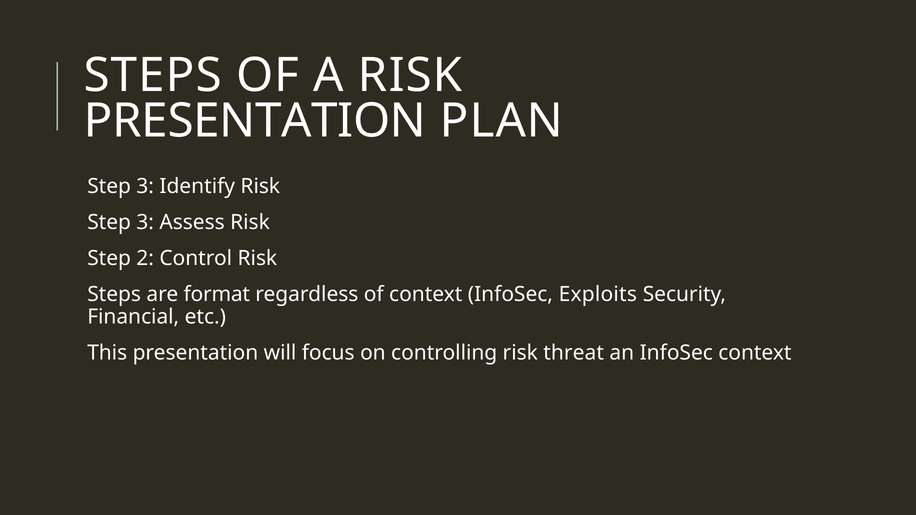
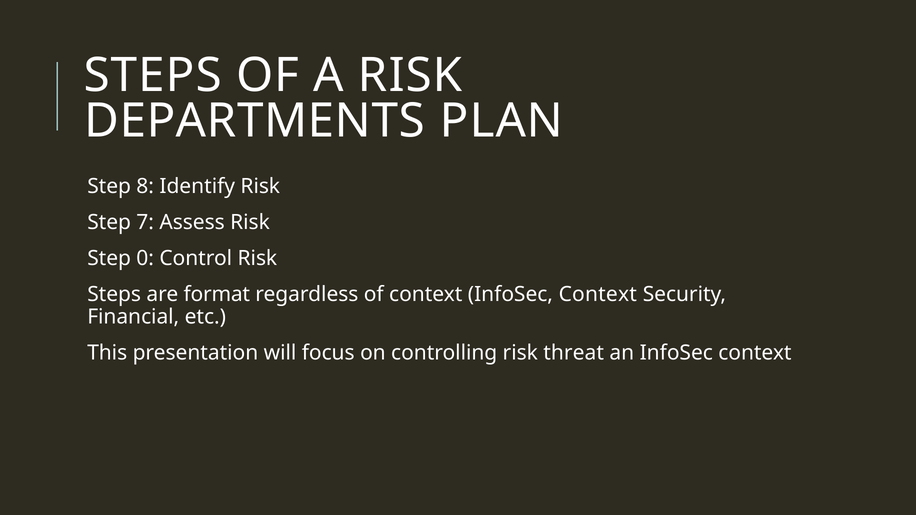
PRESENTATION: PRESENTATION -> DEPARTMENTS (254, 121)
3: 3 -> 8 (145, 186)
3: 3 -> 7 (145, 222)
2: 2 -> 0 (145, 258)
context InfoSec Exploits: Exploits -> Context (598, 294)
